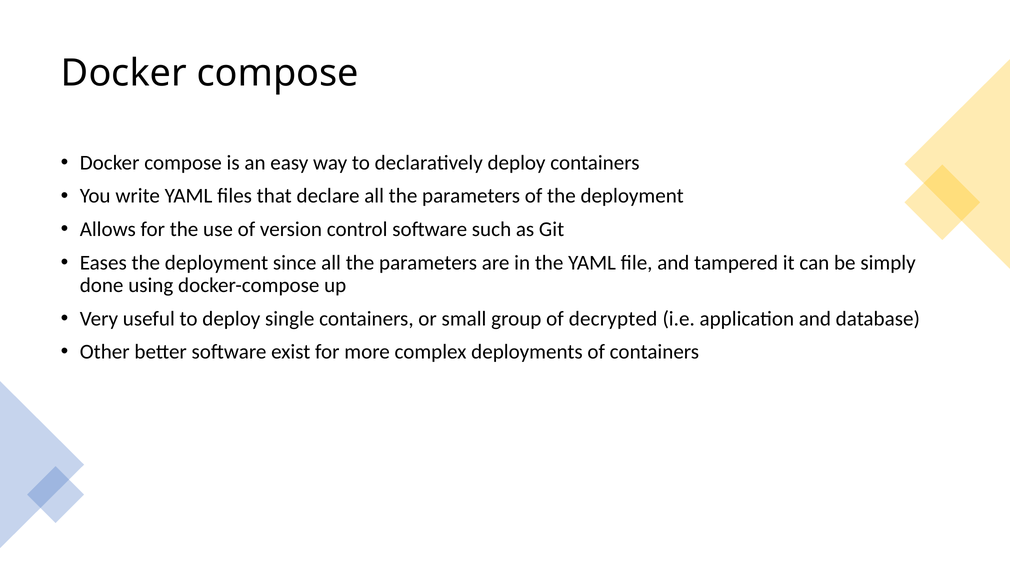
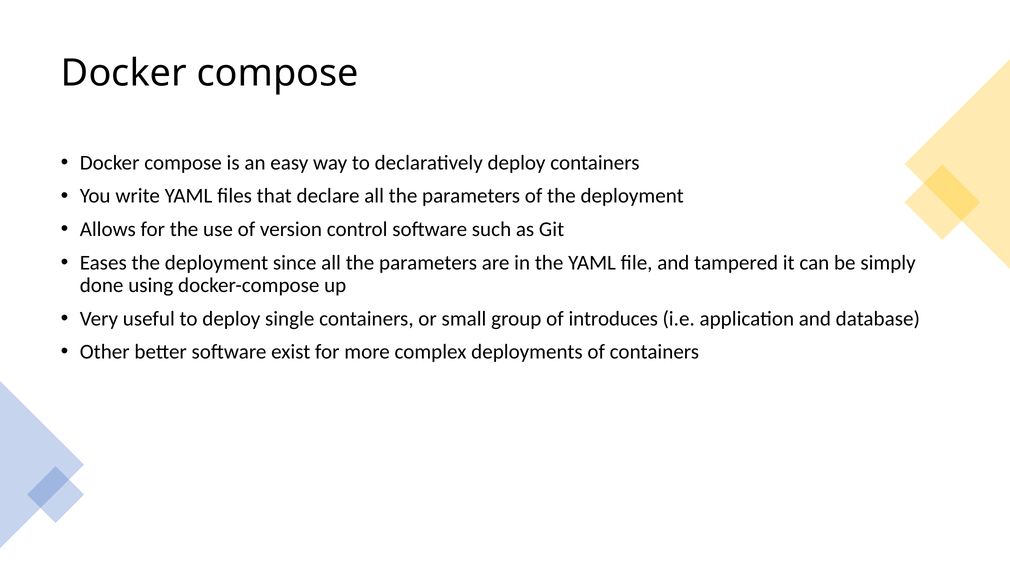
decrypted: decrypted -> introduces (613, 319)
